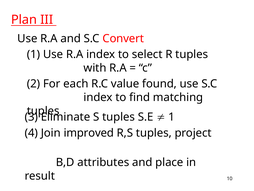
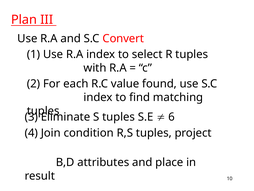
1: 1 -> 6 (172, 117)
improved: improved -> condition (89, 133)
